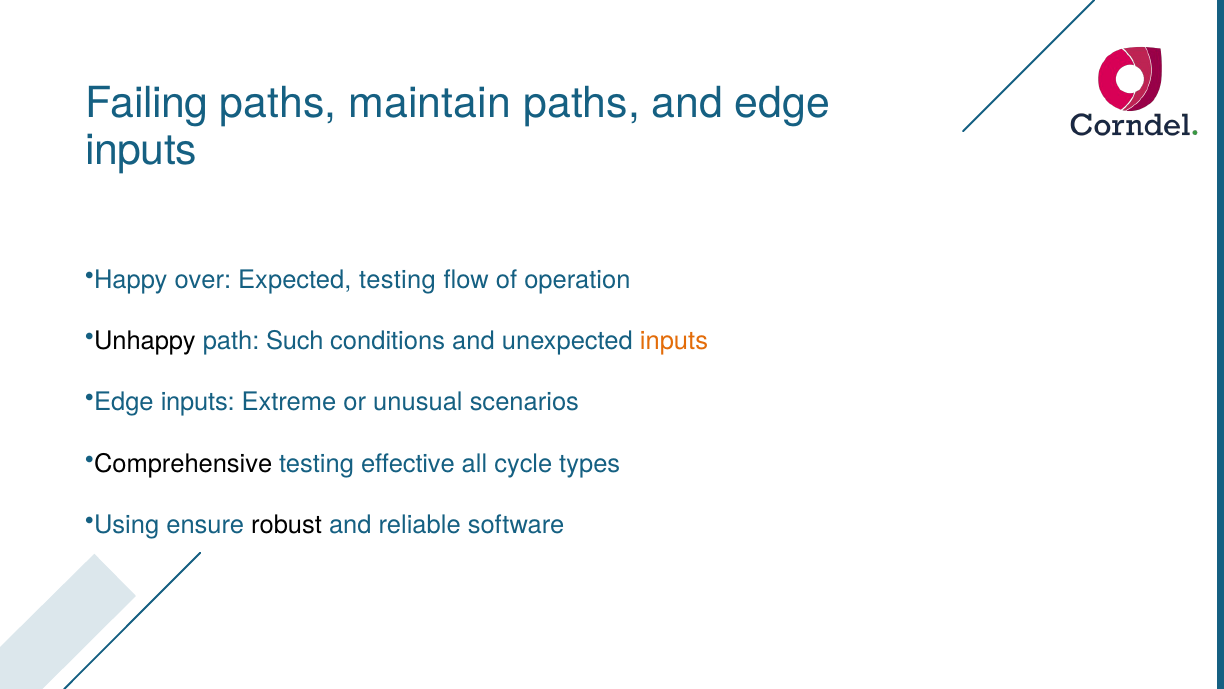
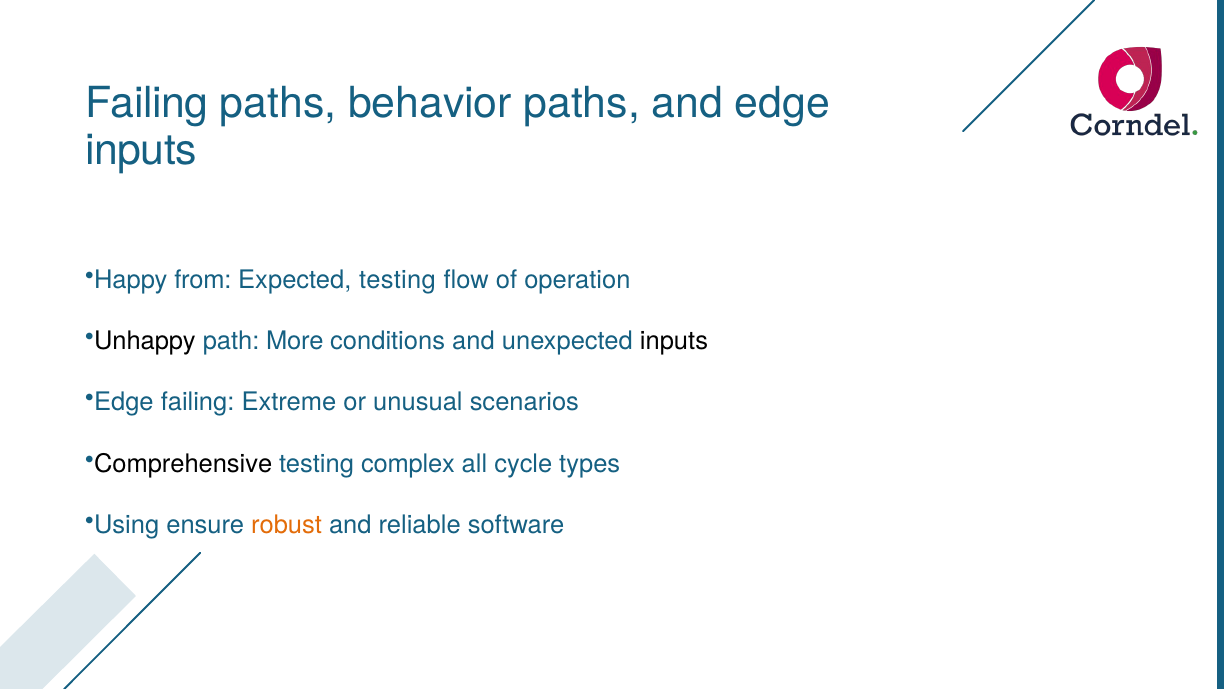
maintain: maintain -> behavior (430, 104)
over: over -> from (203, 280)
Such: Such -> More (295, 341)
inputs colour: orange -> black (674, 341)
inputs: inputs -> failing (198, 402)
effective: effective -> complex (408, 463)
robust colour: black -> orange (287, 525)
